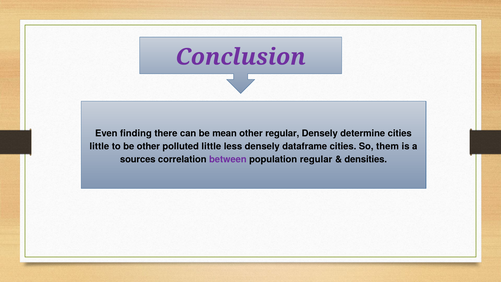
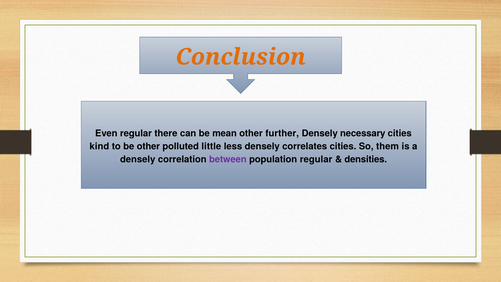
Conclusion colour: purple -> orange (241, 57)
Even finding: finding -> regular (136, 133)
other regular: regular -> further (282, 133)
determine: determine -> necessary (363, 133)
little: little -> kind (99, 146)
dataframe: dataframe -> correlates (305, 146)
sources: sources -> densely (138, 159)
